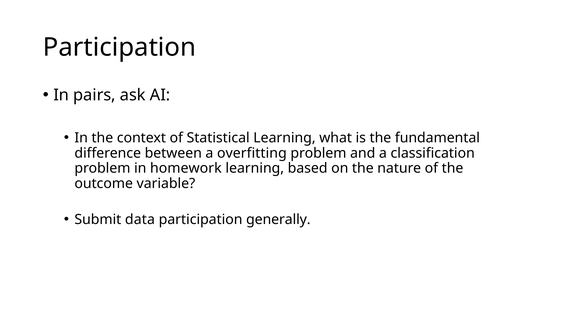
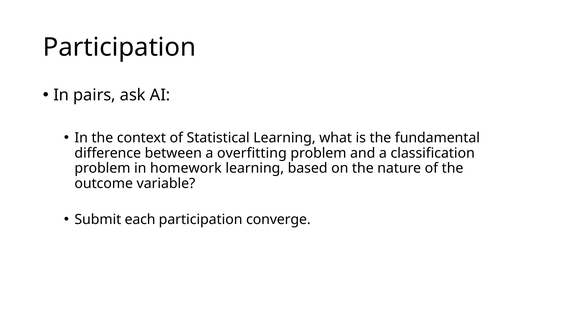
data: data -> each (140, 220)
generally: generally -> converge (278, 220)
